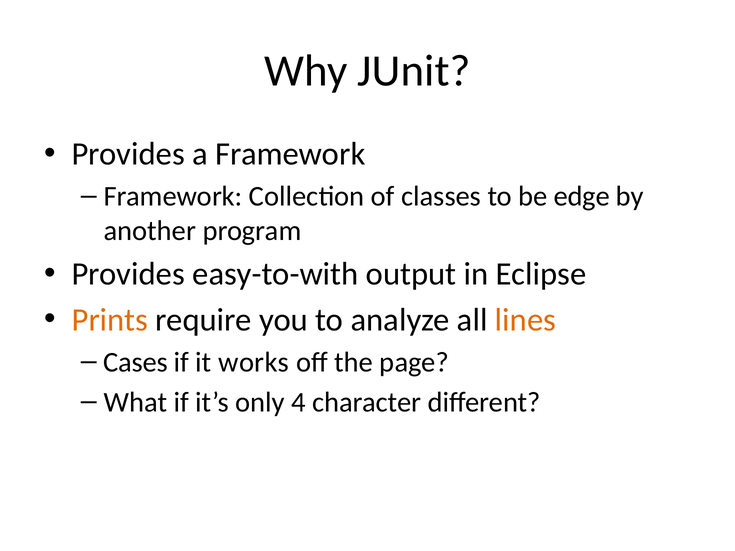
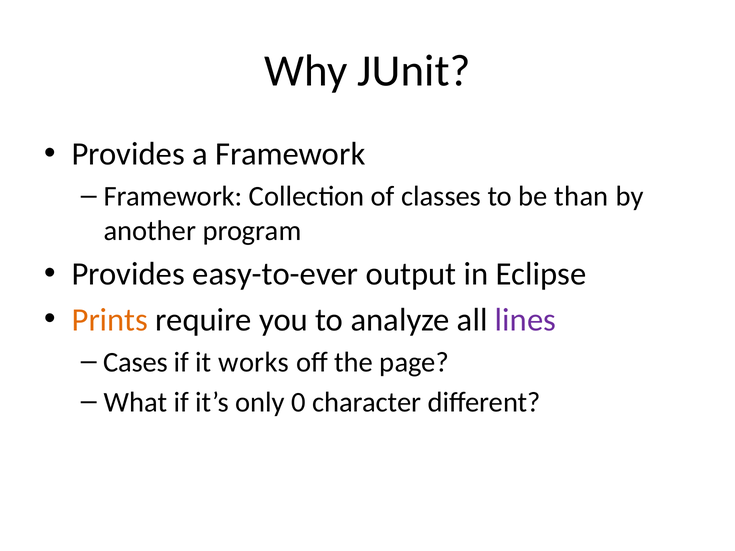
edge: edge -> than (581, 196)
easy-to-with: easy-to-with -> easy-to-ever (275, 274)
lines colour: orange -> purple (525, 320)
4: 4 -> 0 (298, 402)
